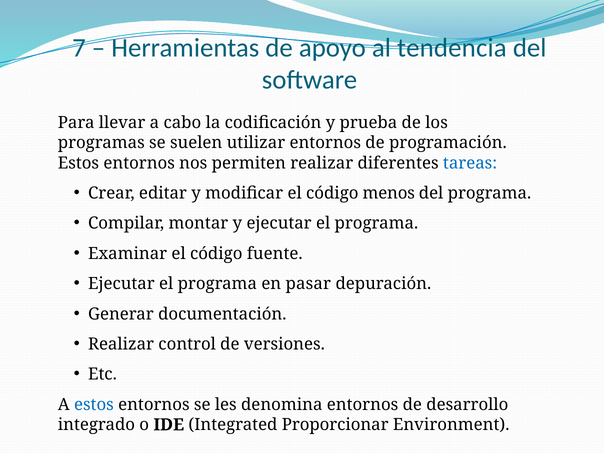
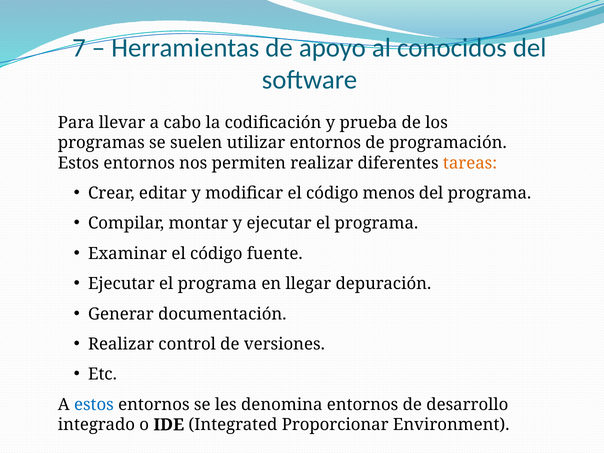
tendencia: tendencia -> conocidos (452, 48)
tareas colour: blue -> orange (470, 163)
pasar: pasar -> llegar (308, 284)
